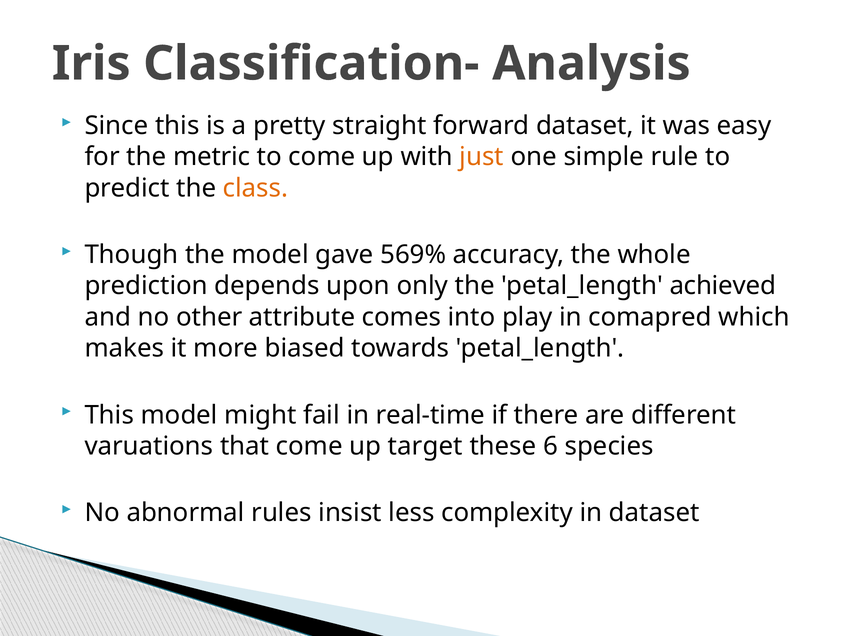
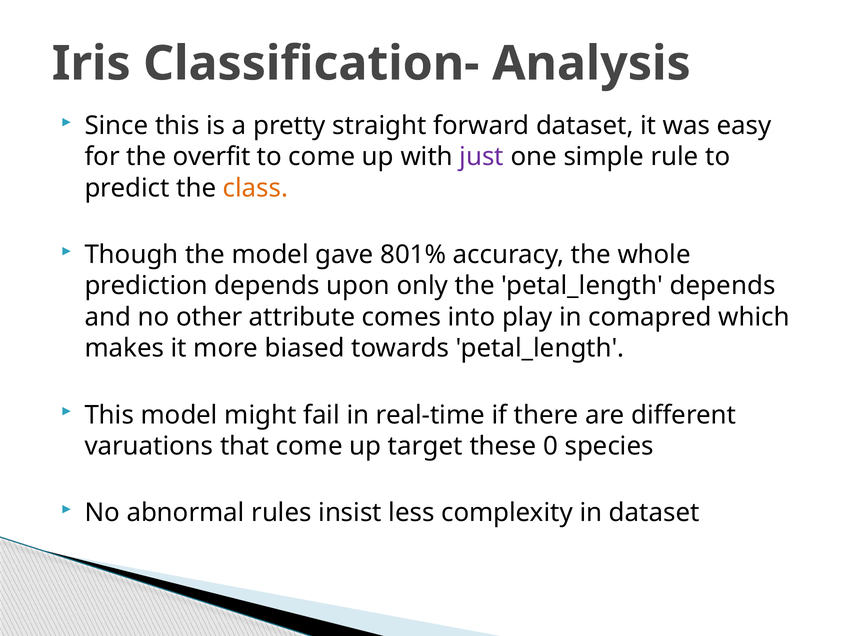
metric: metric -> overfit (212, 157)
just colour: orange -> purple (482, 157)
569%: 569% -> 801% (413, 255)
petal_length achieved: achieved -> depends (723, 286)
6: 6 -> 0 (551, 446)
